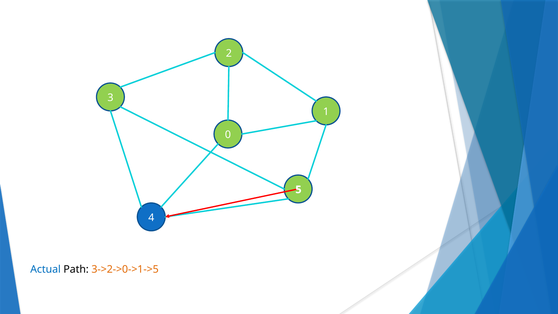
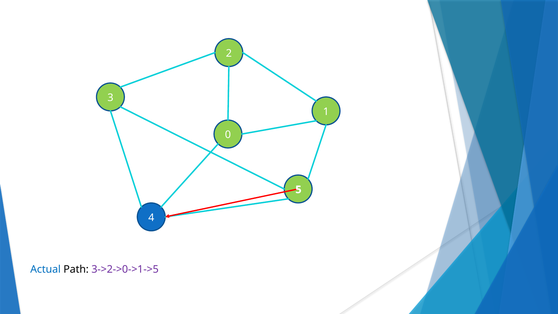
3->2->0->1->5 colour: orange -> purple (125, 269)
